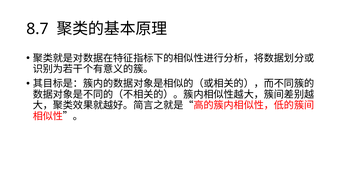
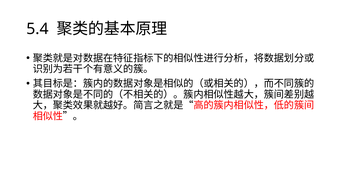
8.7: 8.7 -> 5.4 (37, 29)
